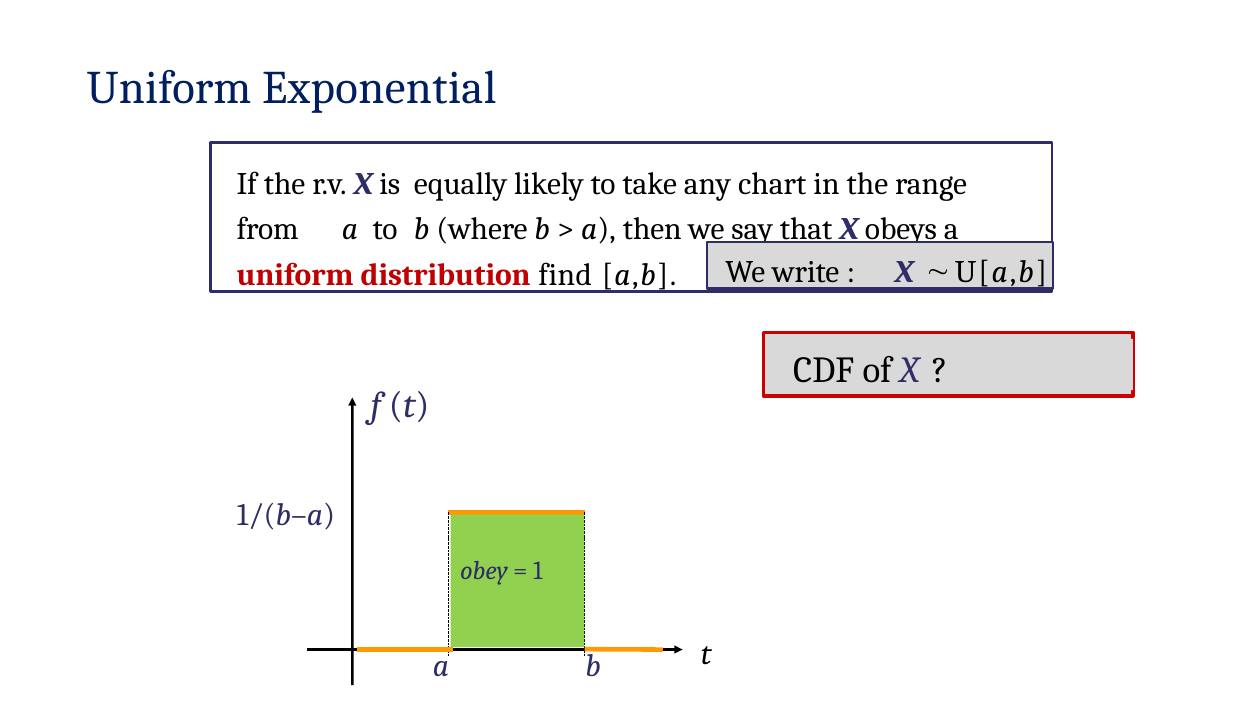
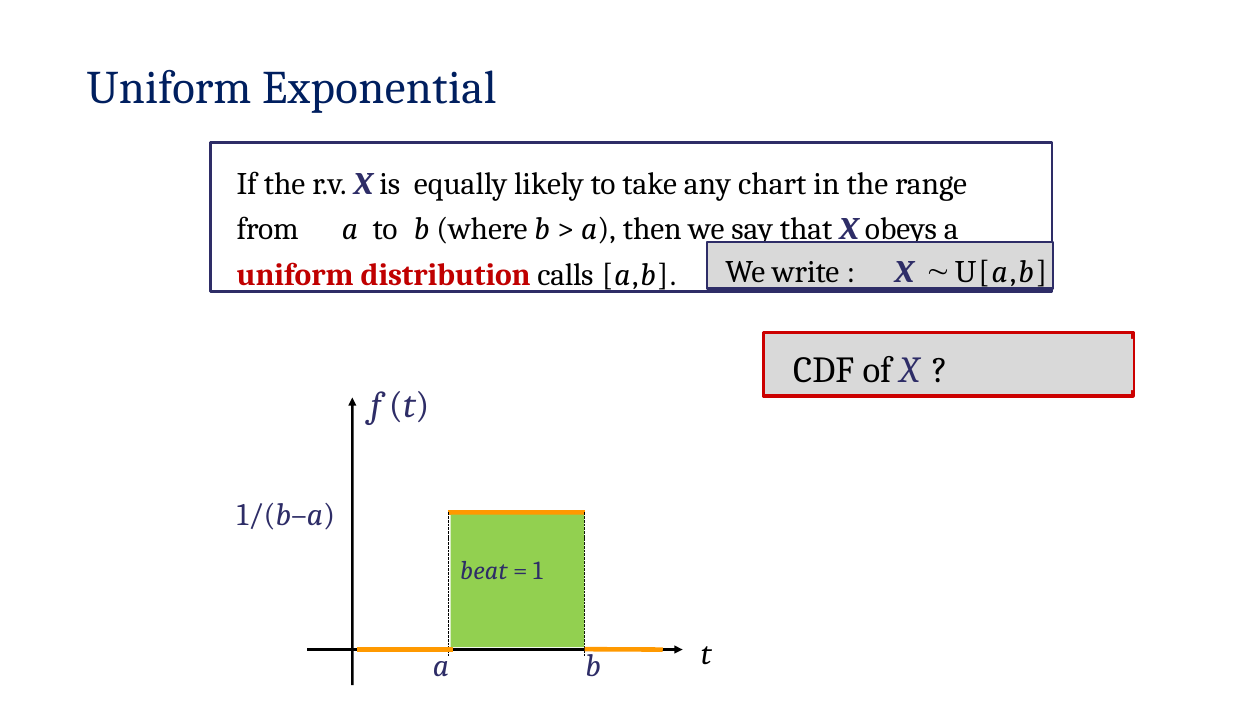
find: find -> calls (565, 275)
obey: obey -> beat (484, 571)
